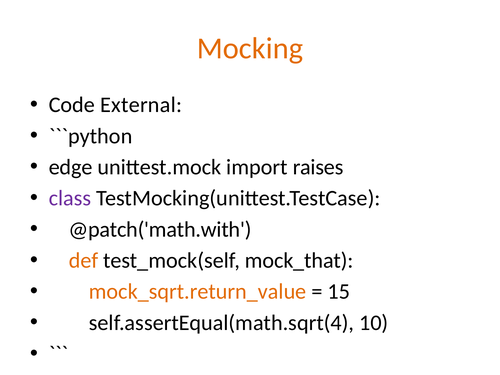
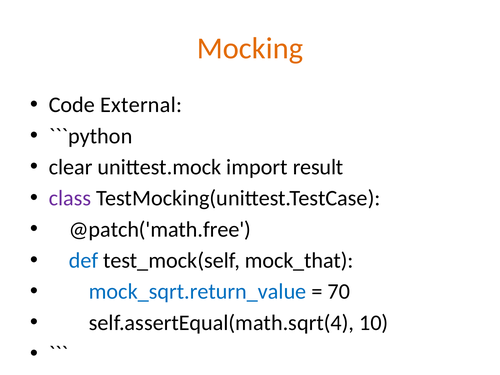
edge: edge -> clear (71, 167)
raises: raises -> result (318, 167)
@patch('math.with: @patch('math.with -> @patch('math.free (160, 229)
def colour: orange -> blue (84, 261)
mock_sqrt.return_value colour: orange -> blue (198, 292)
15: 15 -> 70 (339, 292)
